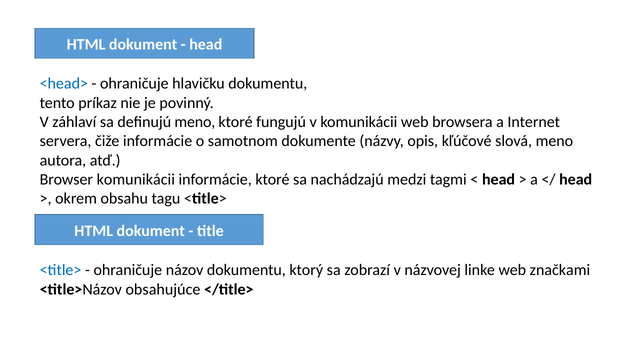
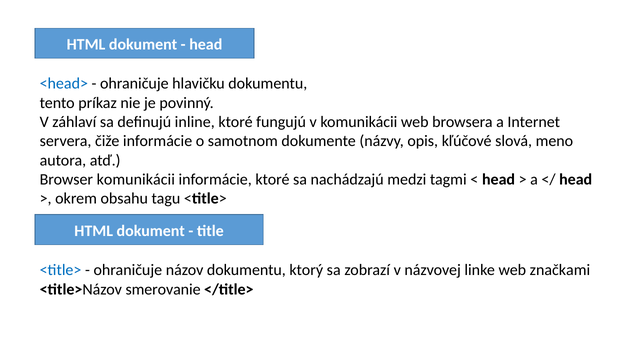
definujú meno: meno -> inline (195, 122)
obsahujúce: obsahujúce -> smerovanie (163, 290)
